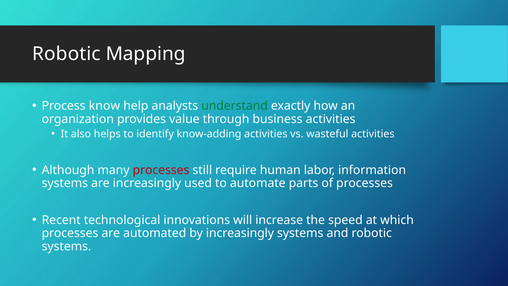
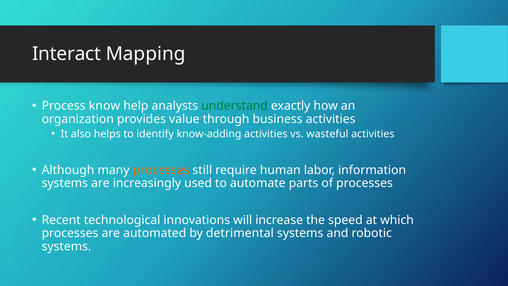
Robotic: Robotic -> Interact (67, 54)
processes colour: red -> orange (161, 170)
by increasingly: increasingly -> detrimental (240, 233)
